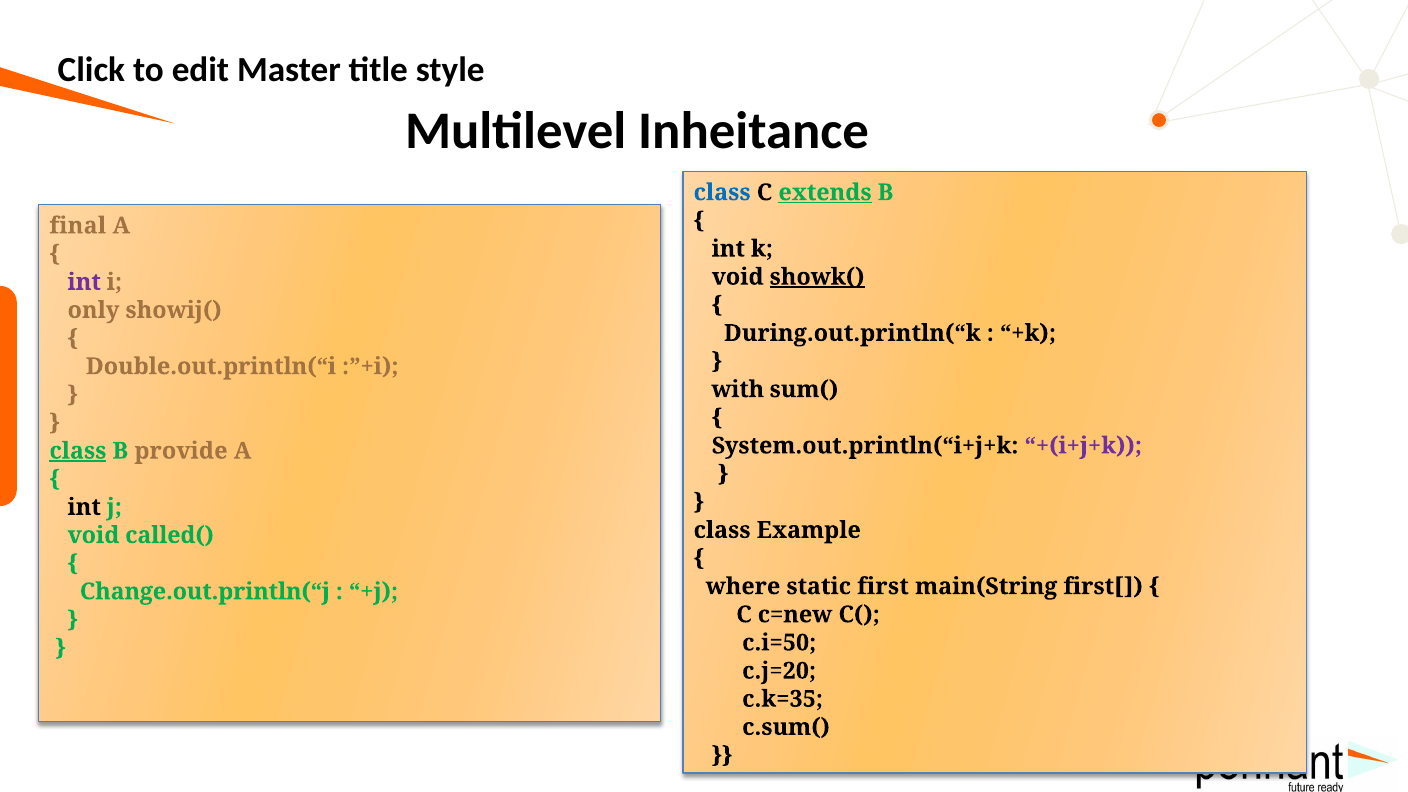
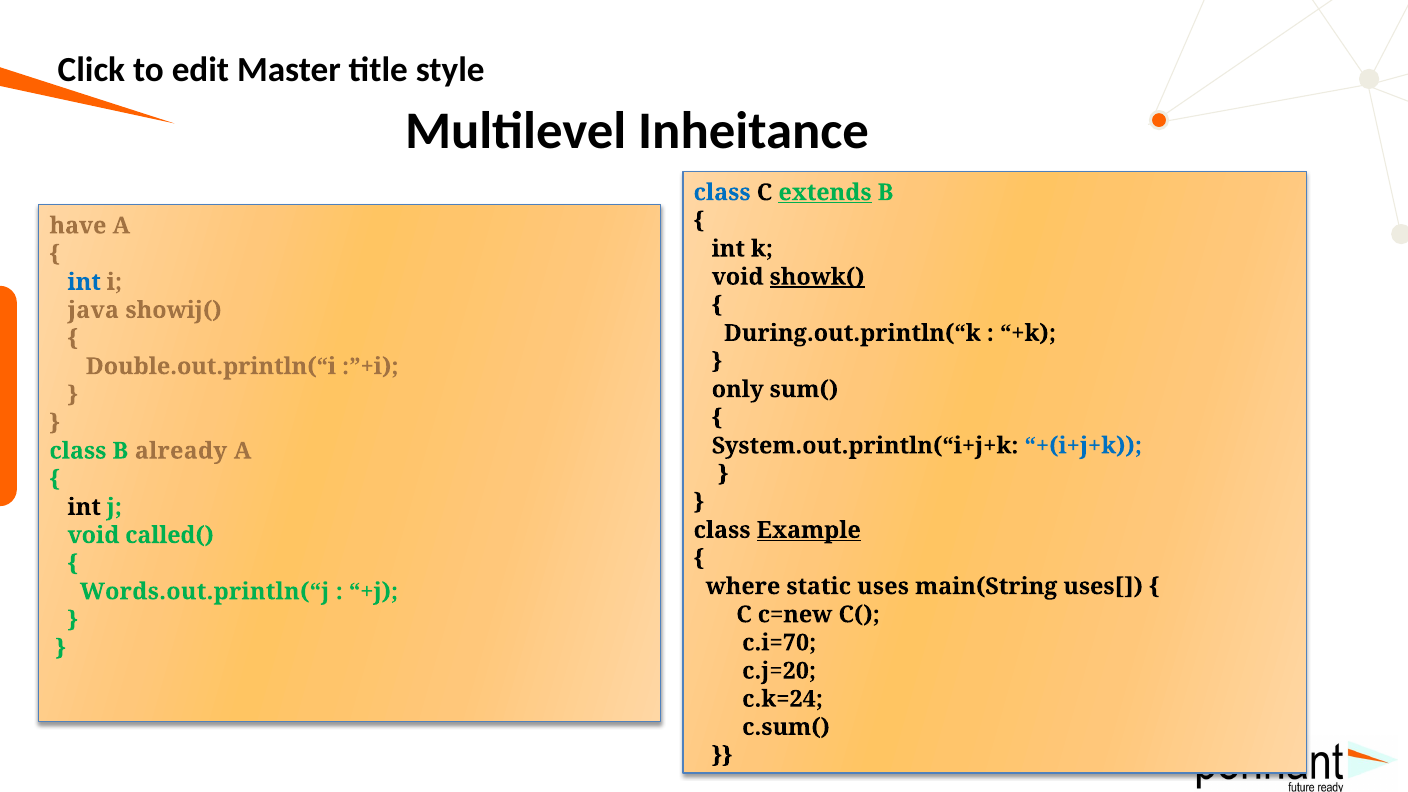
final: final -> have (78, 226)
int colour: purple -> blue (84, 282)
only: only -> java (93, 310)
with: with -> only (738, 389)
+(i+j+k colour: purple -> blue (1083, 446)
class underline: present -> none (78, 451)
provide: provide -> already (181, 451)
Example underline: none -> present (809, 530)
first: first -> uses (883, 586)
first[: first[ -> uses[ (1103, 586)
Change.out.println(“j: Change.out.println(“j -> Words.out.println(“j (205, 592)
c.i=50: c.i=50 -> c.i=70 (779, 643)
c.k=35: c.k=35 -> c.k=24 (783, 699)
